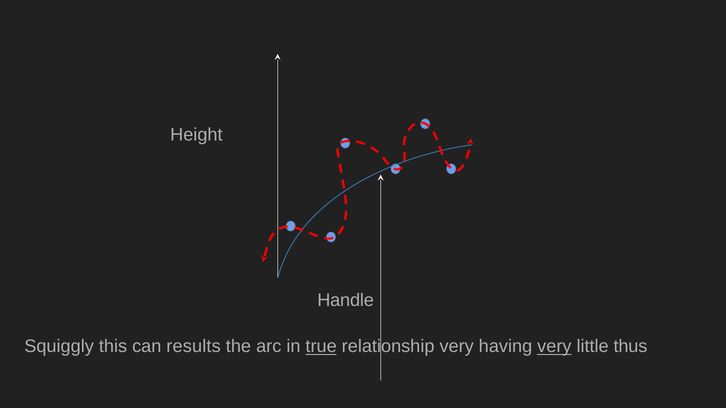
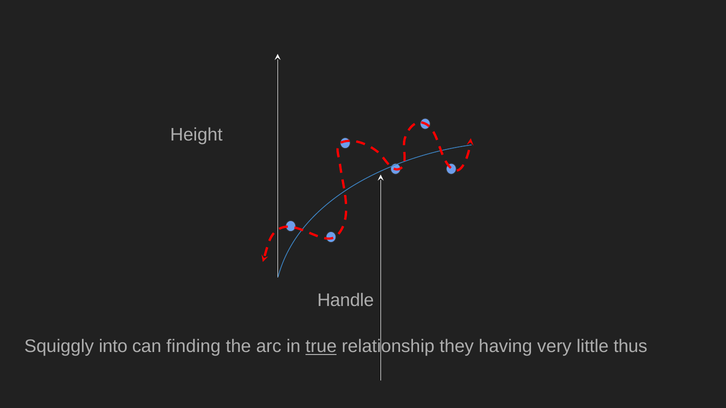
this: this -> into (113, 347)
results: results -> finding (194, 347)
relationship very: very -> they (457, 347)
very underline: present -> none (554, 347)
